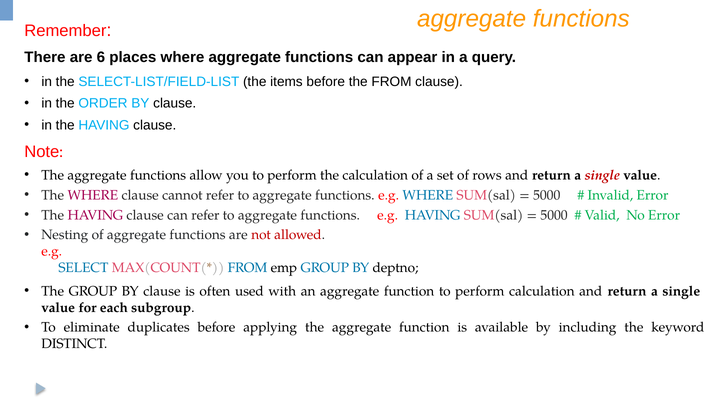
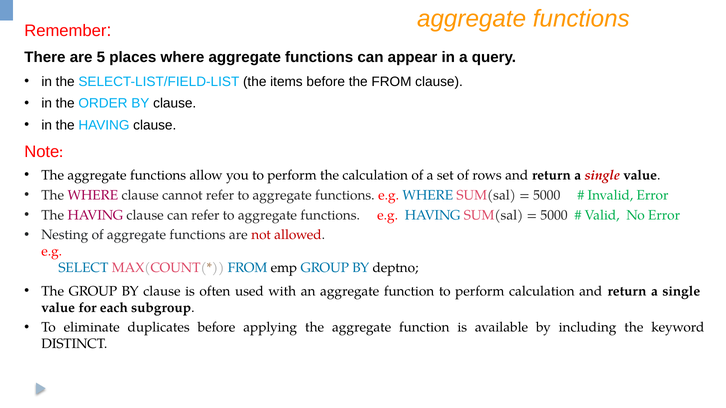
6: 6 -> 5 (101, 57)
